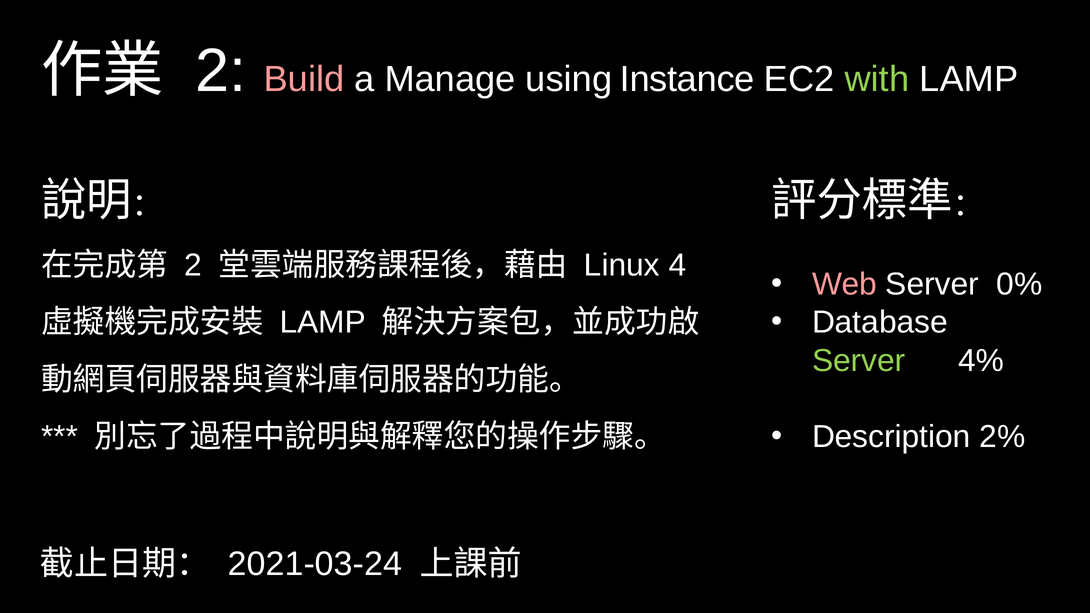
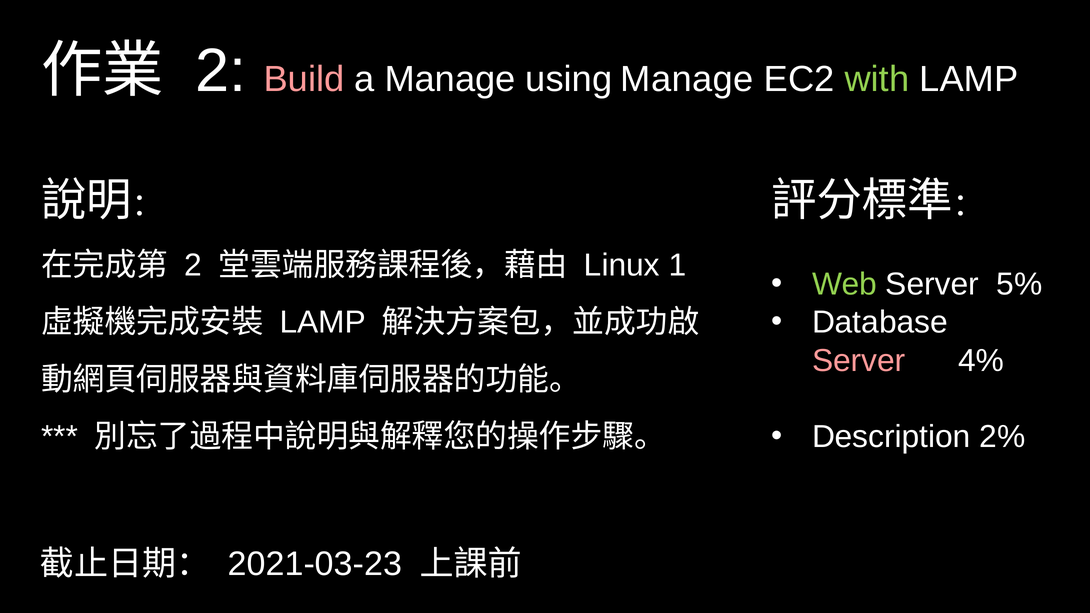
using Instance: Instance -> Manage (687, 79)
4: 4 -> 1 (677, 265)
Web colour: pink -> light green (844, 284)
0%: 0% -> 5% (1019, 284)
Server colour: light green -> pink (859, 361)
2021-03-24: 2021-03-24 -> 2021-03-23 (315, 564)
